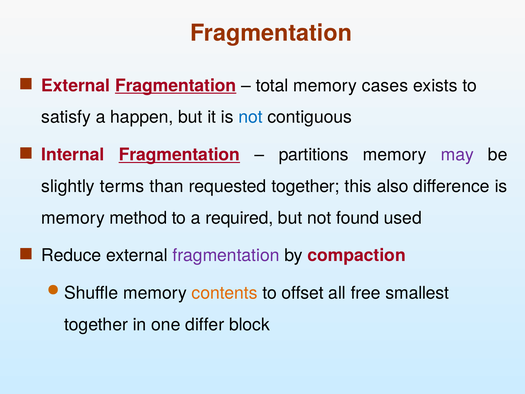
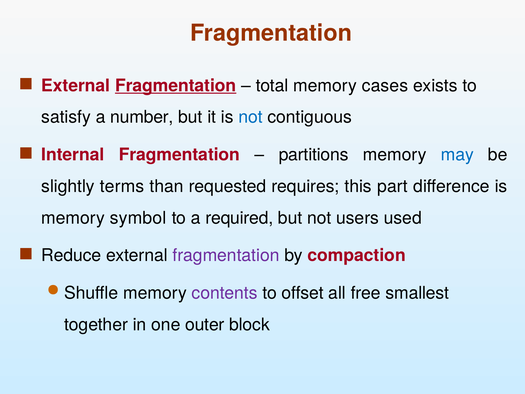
happen: happen -> number (142, 117)
Fragmentation underline: present -> none (179, 155)
may colour: purple -> blue (457, 155)
requested together: together -> requires (305, 186)
also: also -> part (392, 186)
method: method -> symbol (138, 218)
found: found -> users (358, 218)
contents colour: orange -> purple (225, 293)
differ: differ -> outer (205, 324)
